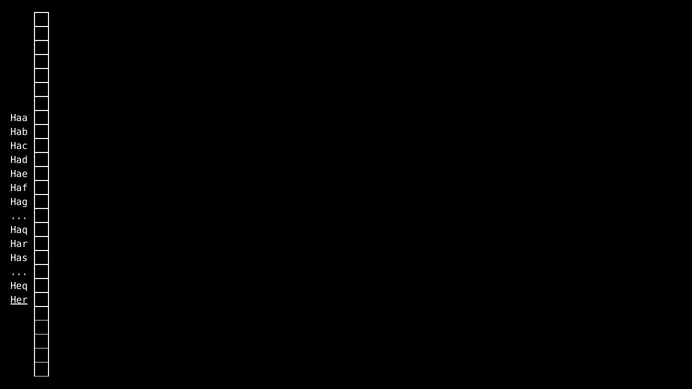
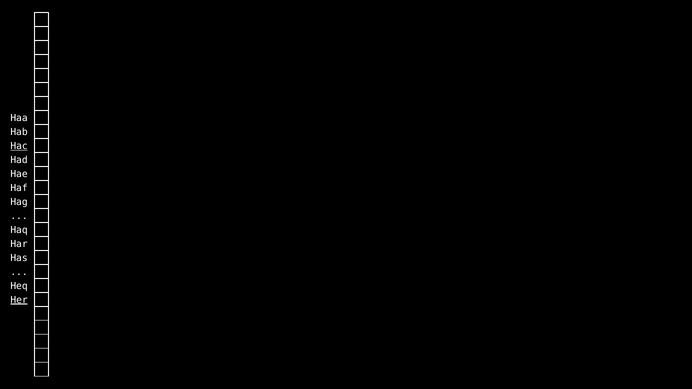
Hac underline: none -> present (19, 146)
